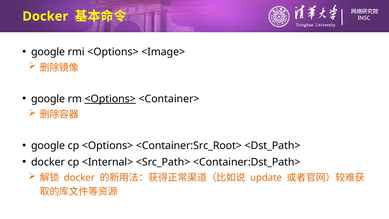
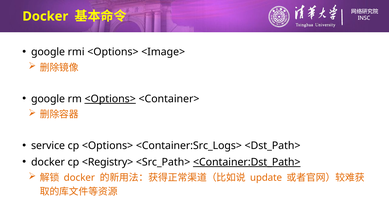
google: google -> service (48, 146)
<Container:Src_Root>: <Container:Src_Root> -> <Container:Src_Logs> (189, 146)
<Internal>: <Internal> -> <Registry> (108, 162)
<Container:Dst_Path> underline: none -> present (247, 162)
